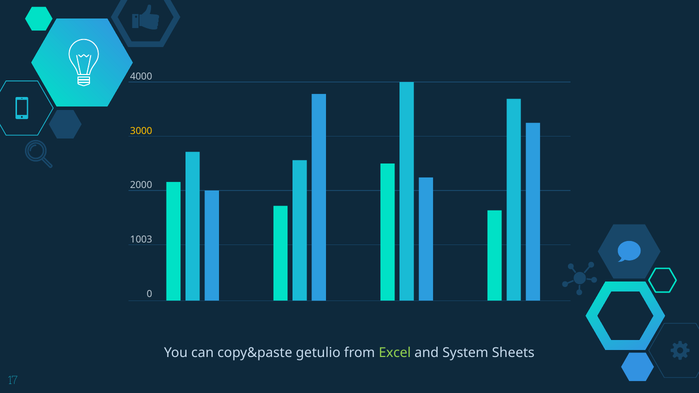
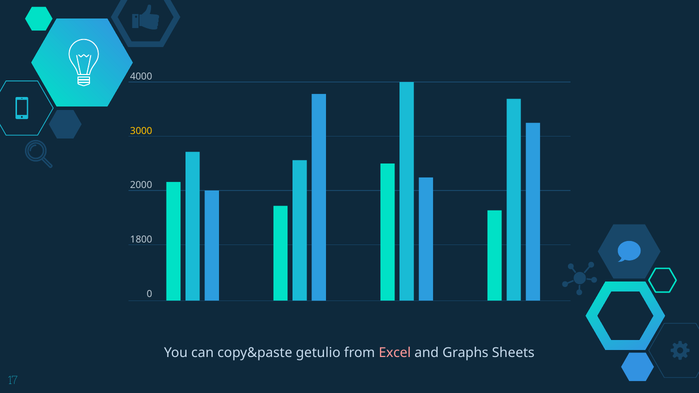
1003: 1003 -> 1800 (141, 240)
Excel colour: light green -> pink (395, 353)
System: System -> Graphs (465, 353)
